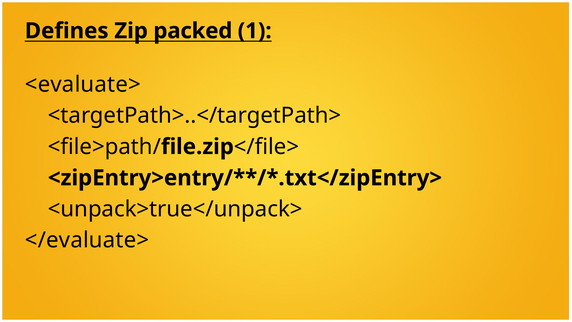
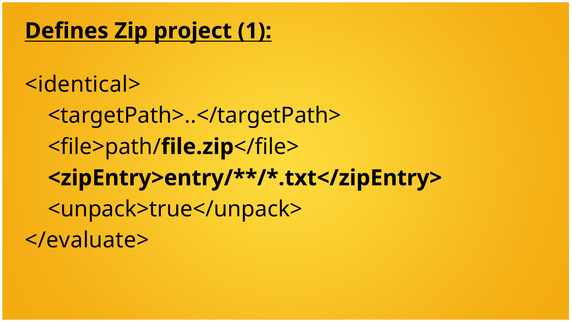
packed: packed -> project (193, 31)
<evaluate>: <evaluate> -> <identical> (83, 84)
